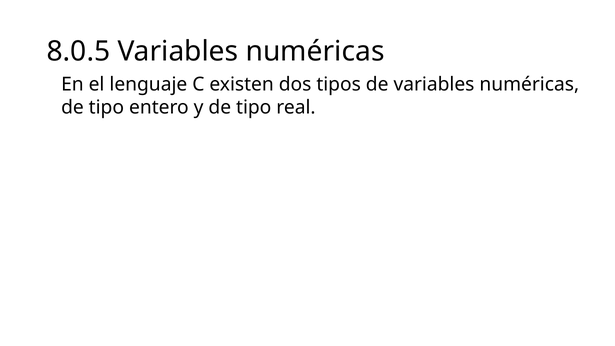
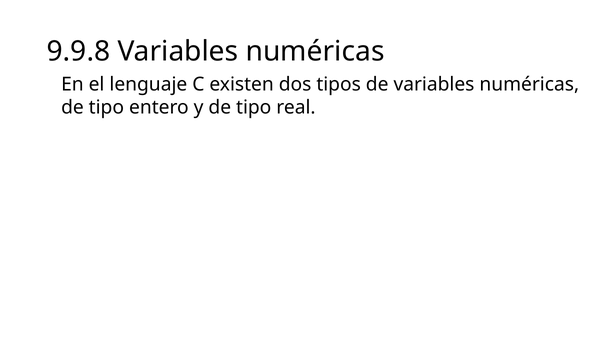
8.0.5: 8.0.5 -> 9.9.8 (79, 52)
